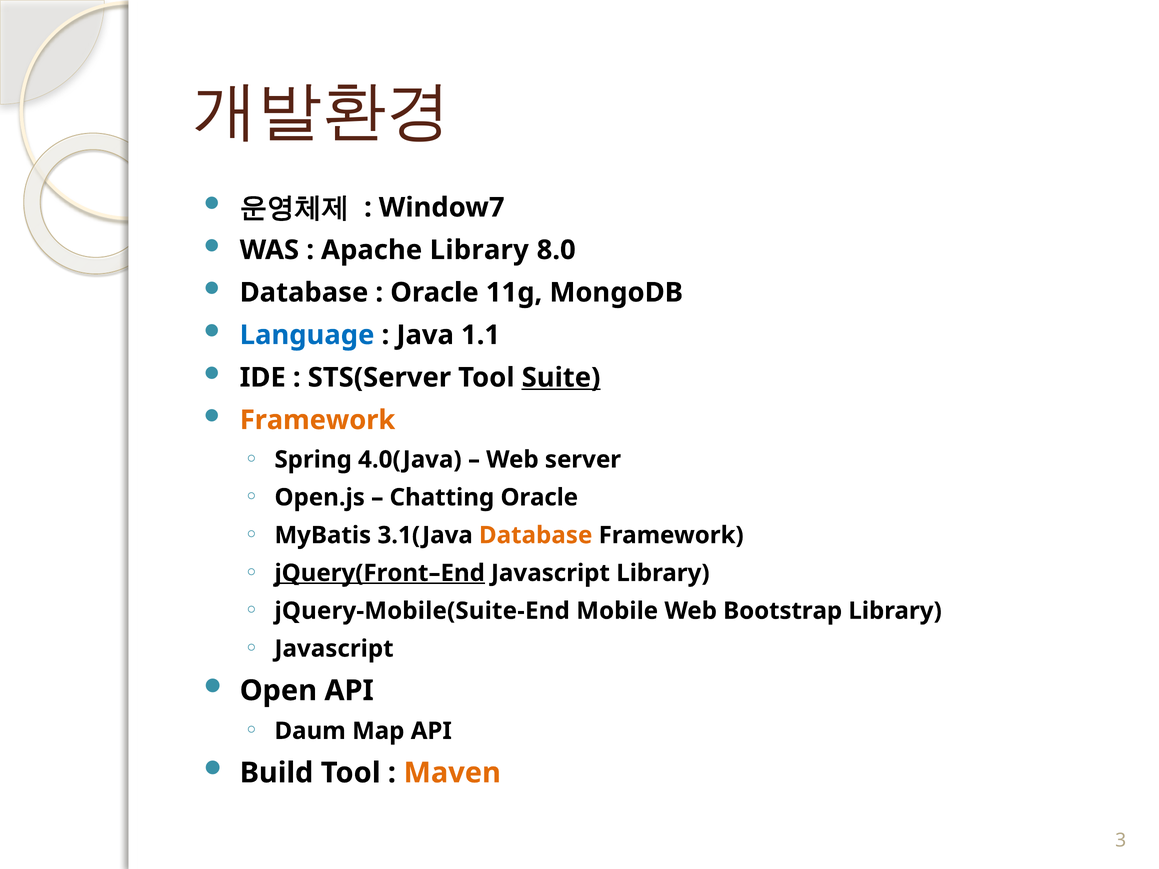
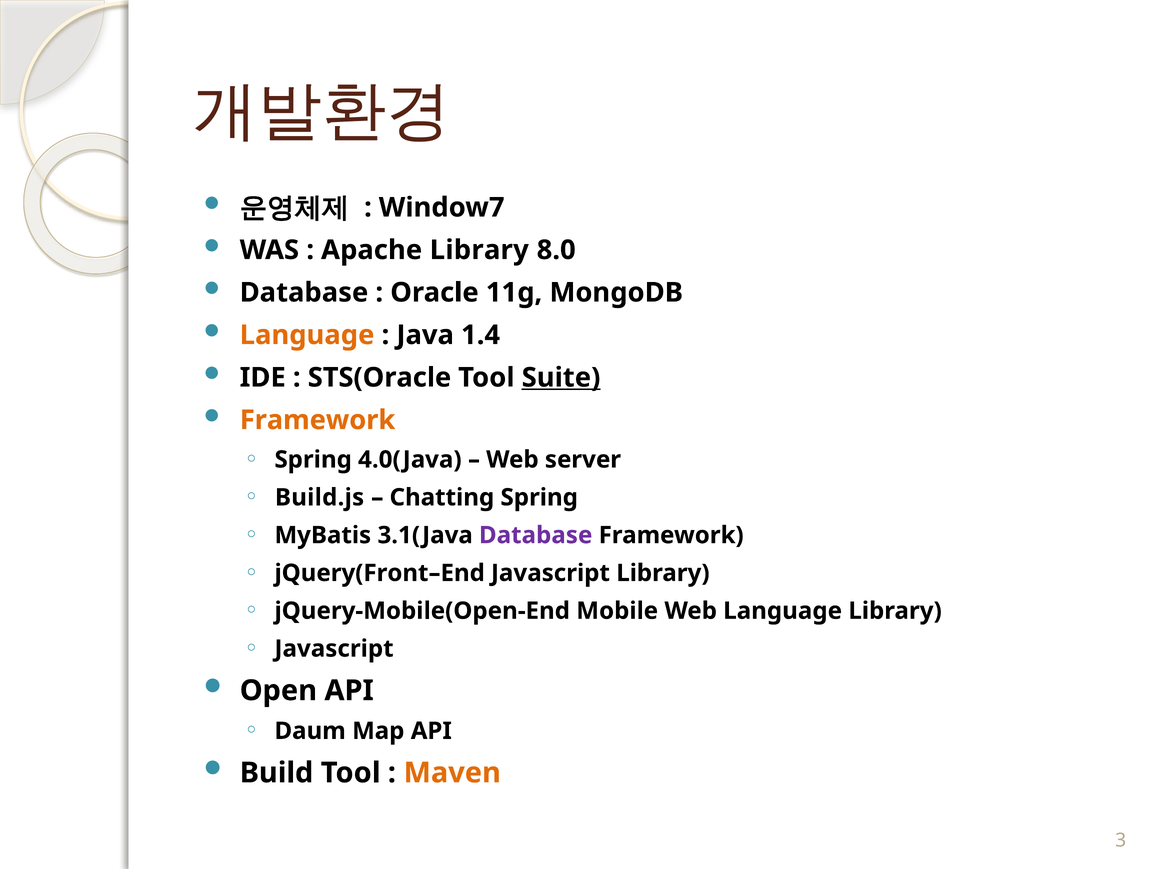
Language colour: blue -> orange (307, 335)
1.1: 1.1 -> 1.4 (481, 335)
STS(Server: STS(Server -> STS(Oracle (379, 378)
Open.js: Open.js -> Build.js (320, 498)
Chatting Oracle: Oracle -> Spring (539, 498)
Database colour: orange -> purple (536, 535)
jQuery(Front–End underline: present -> none (380, 573)
jQuery-Mobile(Suite-End: jQuery-Mobile(Suite-End -> jQuery-Mobile(Open-End (422, 611)
Web Bootstrap: Bootstrap -> Language (783, 611)
